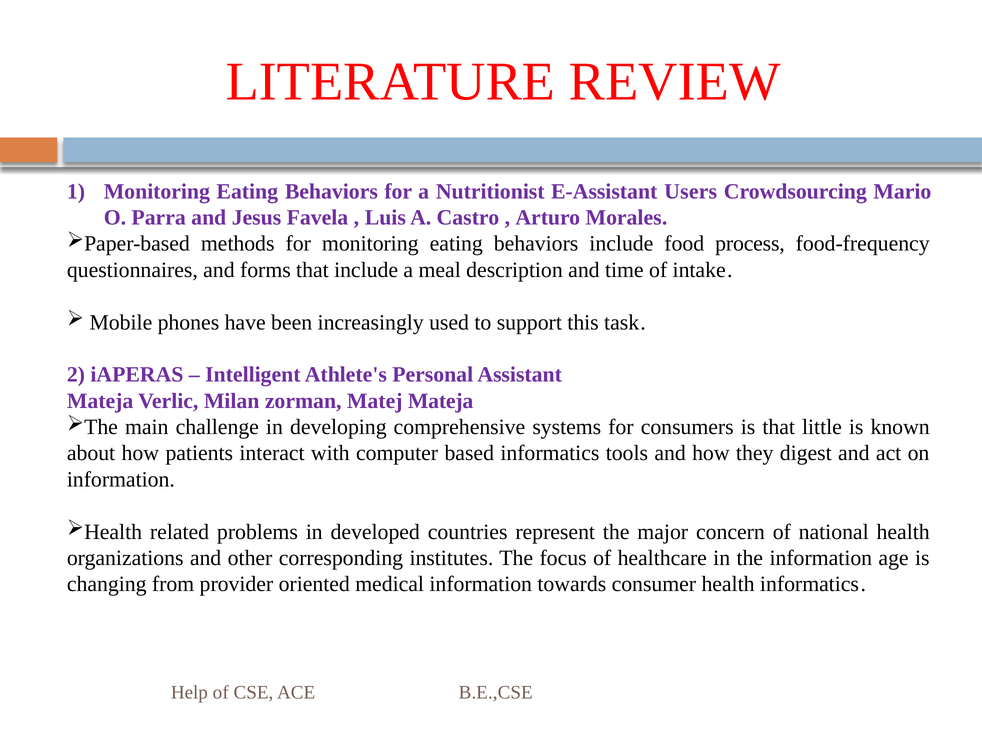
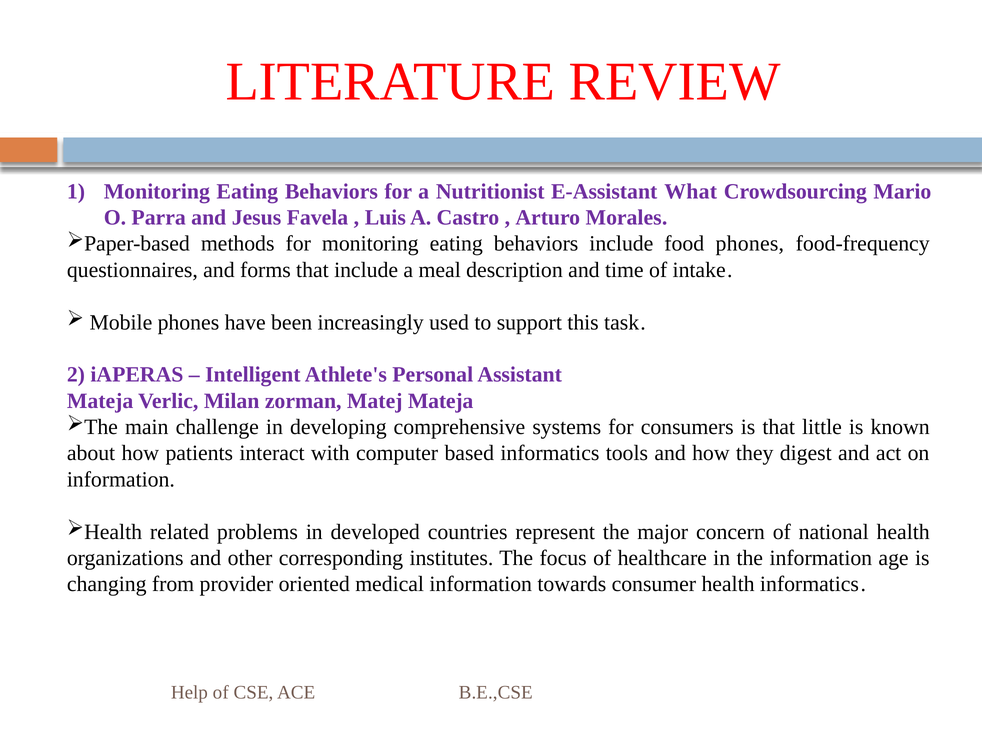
Users: Users -> What (691, 191)
food process: process -> phones (750, 244)
